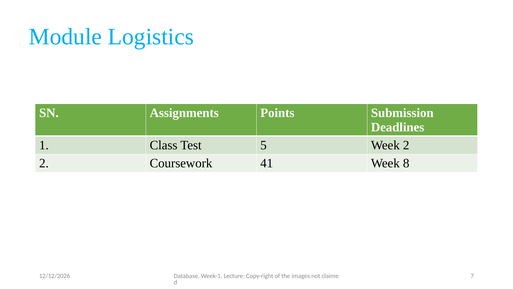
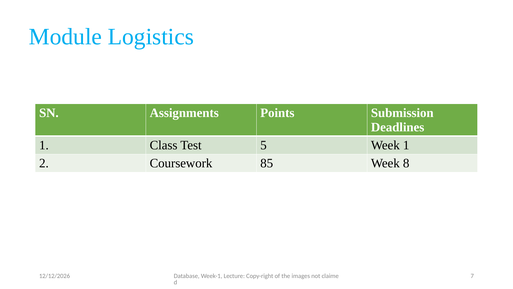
Week 2: 2 -> 1 (406, 145)
41: 41 -> 85 (267, 163)
